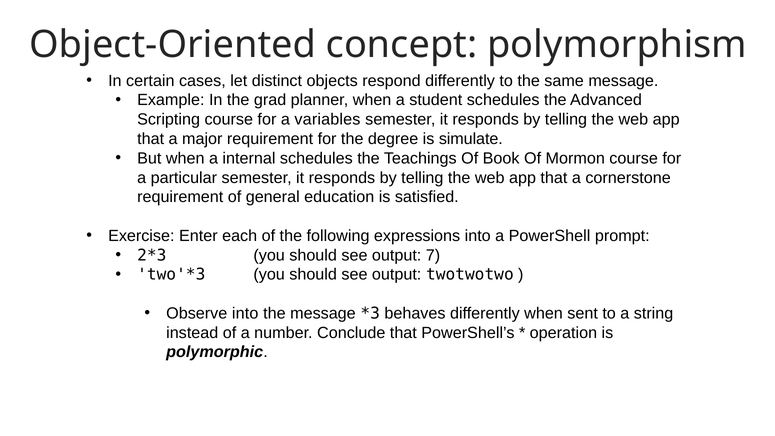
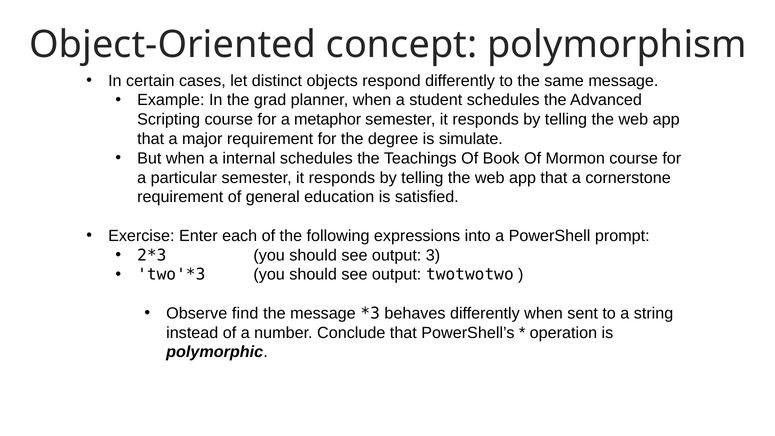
variables: variables -> metaphor (328, 119)
7: 7 -> 3 (433, 255)
Observe into: into -> find (245, 313)
